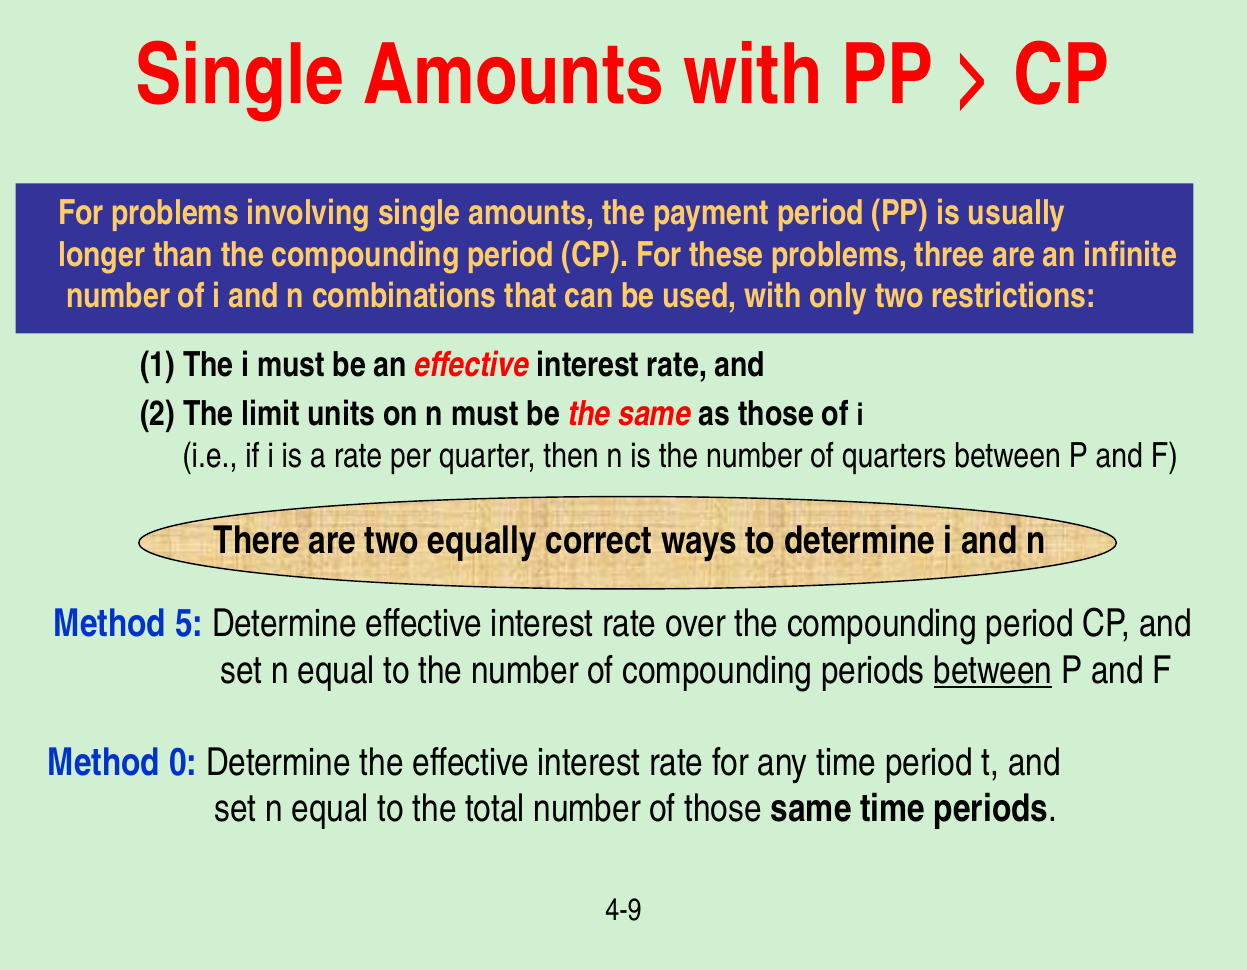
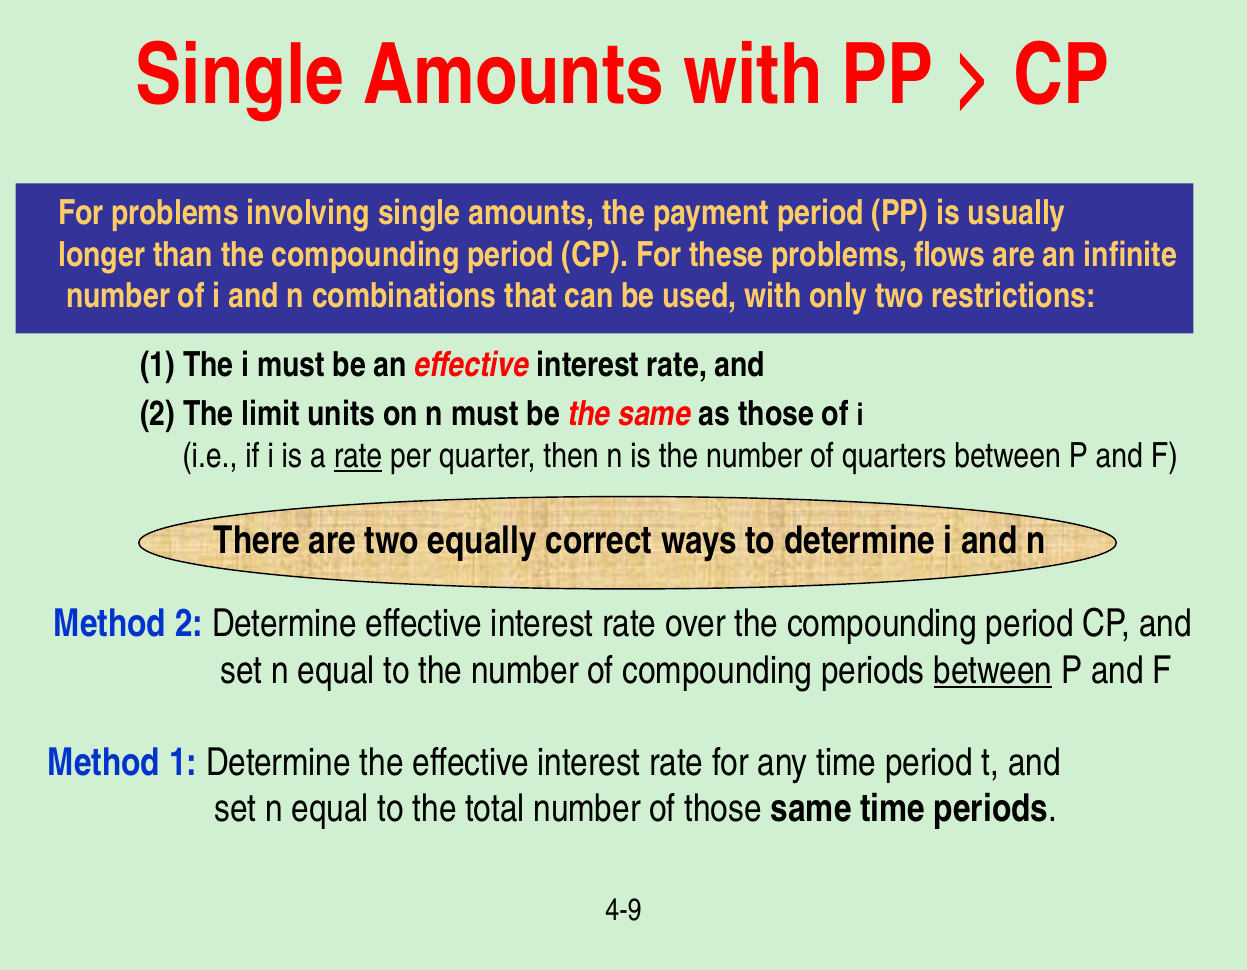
three: three -> flows (950, 255)
rate underline: none -> present (358, 456)
Method 5: 5 -> 2 (189, 624)
Method 0: 0 -> 1 (183, 762)
